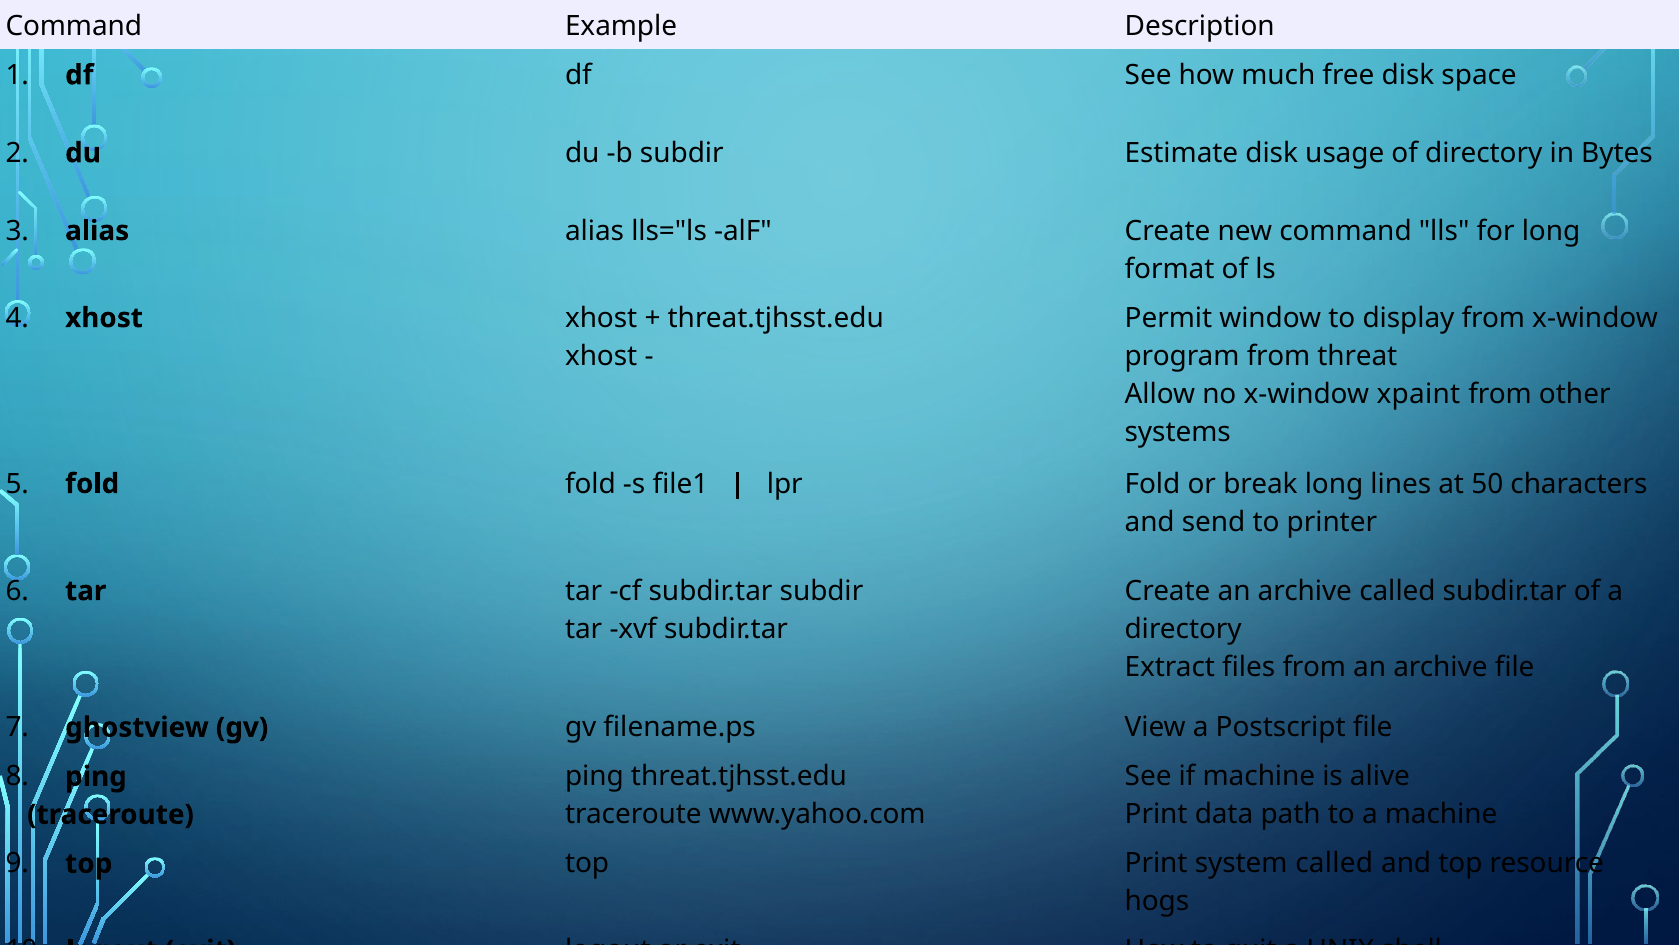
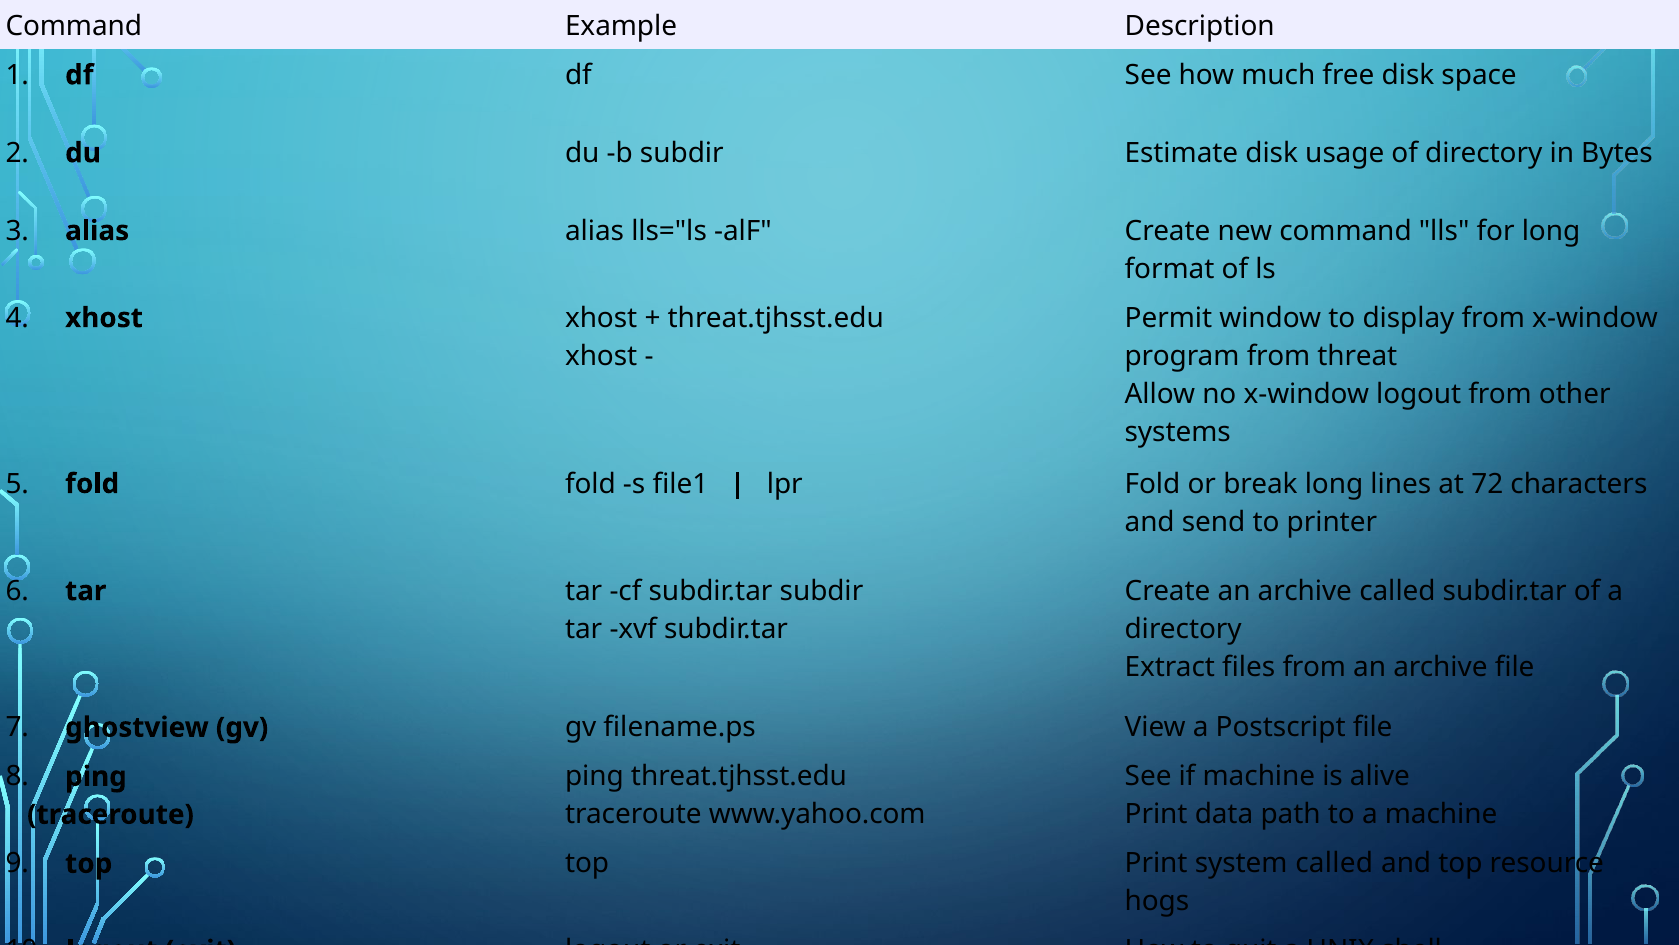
x-window xpaint: xpaint -> logout (1419, 394)
50: 50 -> 72 (1487, 484)
